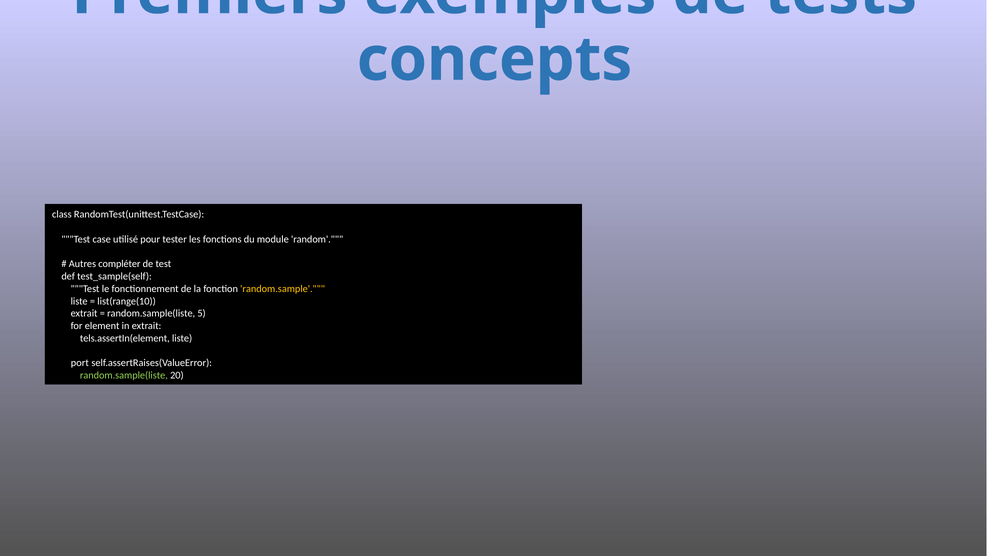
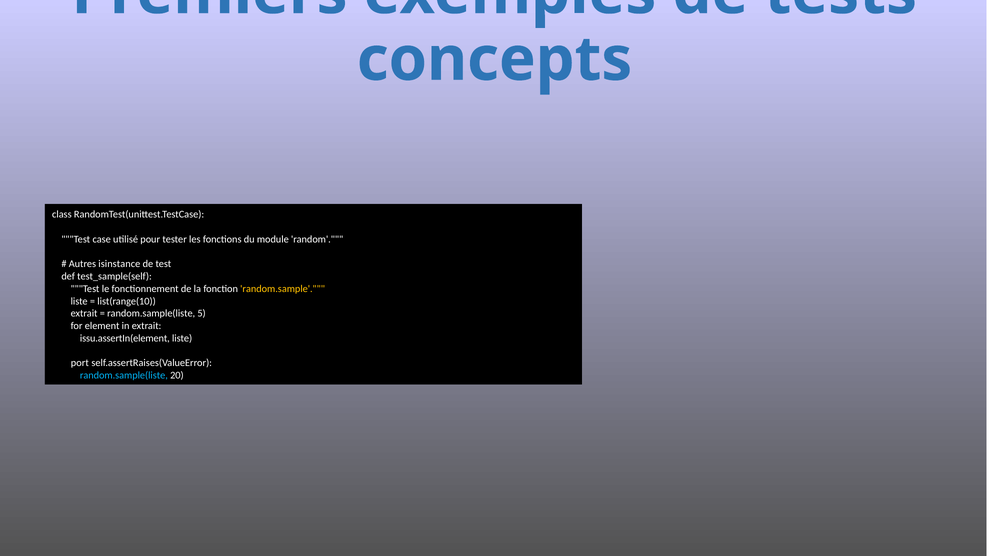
compléter: compléter -> isinstance (119, 264)
tels.assertIn(element: tels.assertIn(element -> issu.assertIn(element (125, 338)
random.sample(liste colour: light green -> light blue (124, 376)
